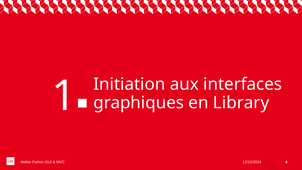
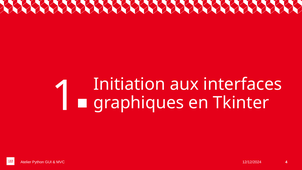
Library: Library -> Tkinter (241, 103)
